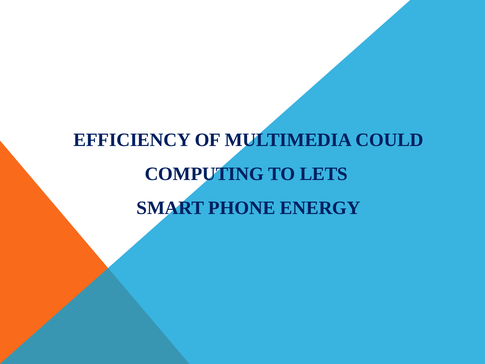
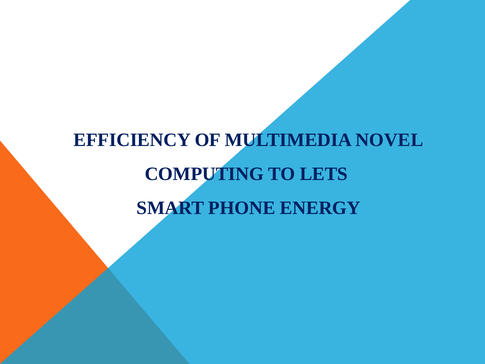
COULD: COULD -> NOVEL (389, 140)
